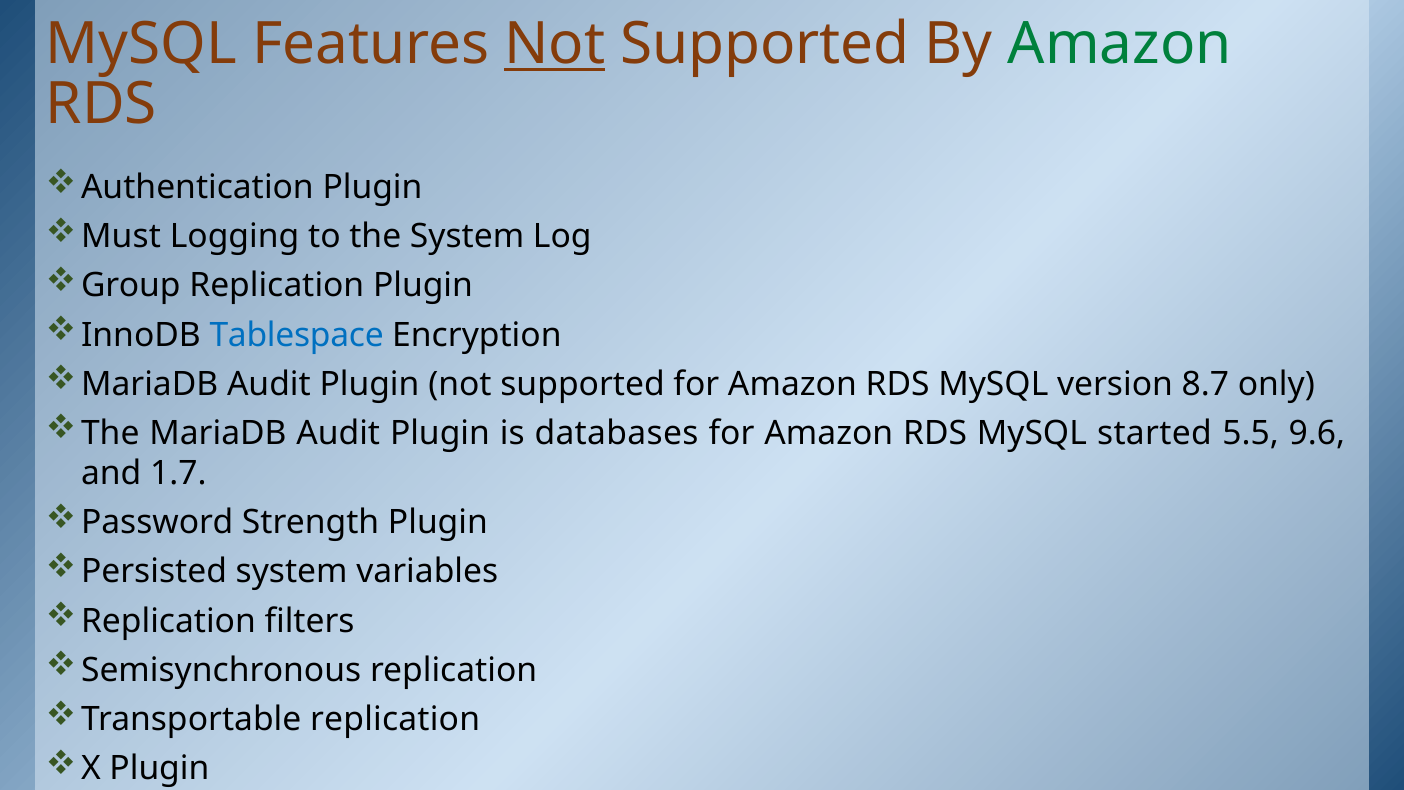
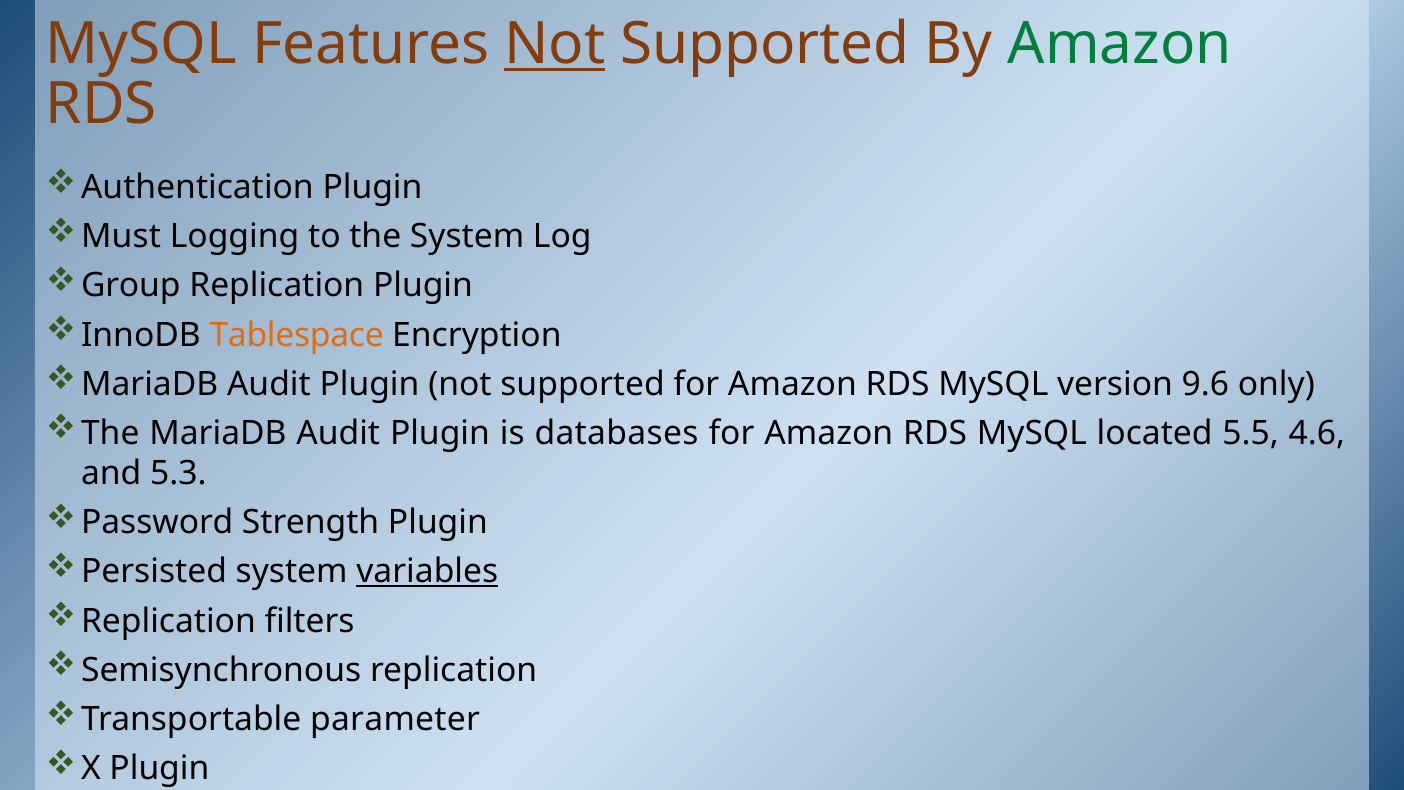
Tablespace colour: blue -> orange (297, 335)
8.7: 8.7 -> 9.6 (1205, 384)
started: started -> located (1155, 433)
9.6: 9.6 -> 4.6 (1317, 433)
1.7: 1.7 -> 5.3 (178, 473)
variables underline: none -> present (427, 572)
Transportable replication: replication -> parameter (395, 719)
